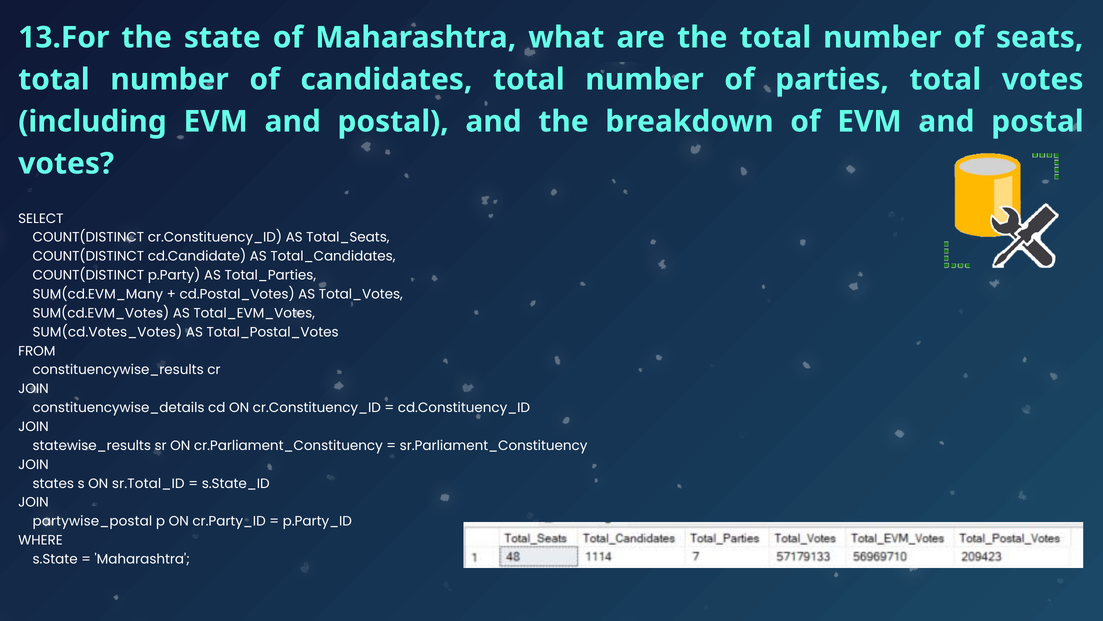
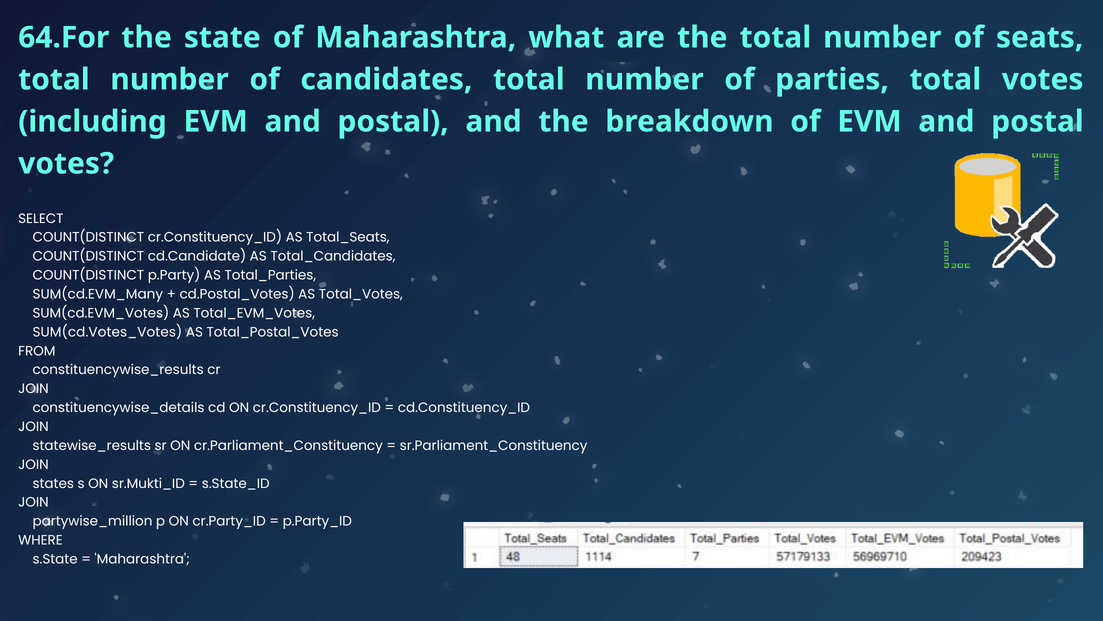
13.For: 13.For -> 64.For (64, 37)
sr.Total_ID: sr.Total_ID -> sr.Mukti_ID (148, 483)
partywise_postal: partywise_postal -> partywise_million (92, 521)
